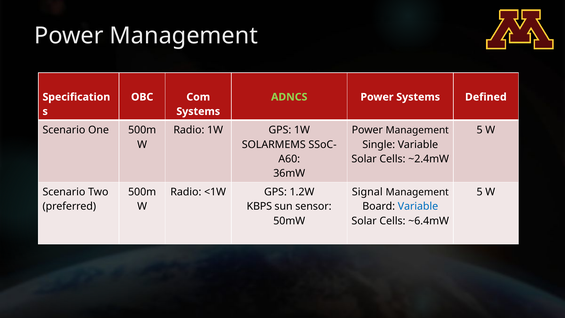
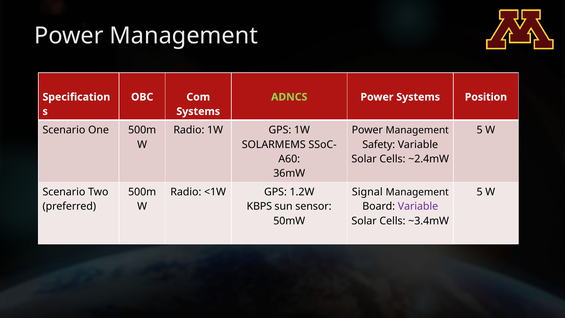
Defined: Defined -> Position (486, 97)
Single: Single -> Safety (379, 144)
Variable colour: blue -> purple (418, 206)
~6.4mW: ~6.4mW -> ~3.4mW (429, 221)
